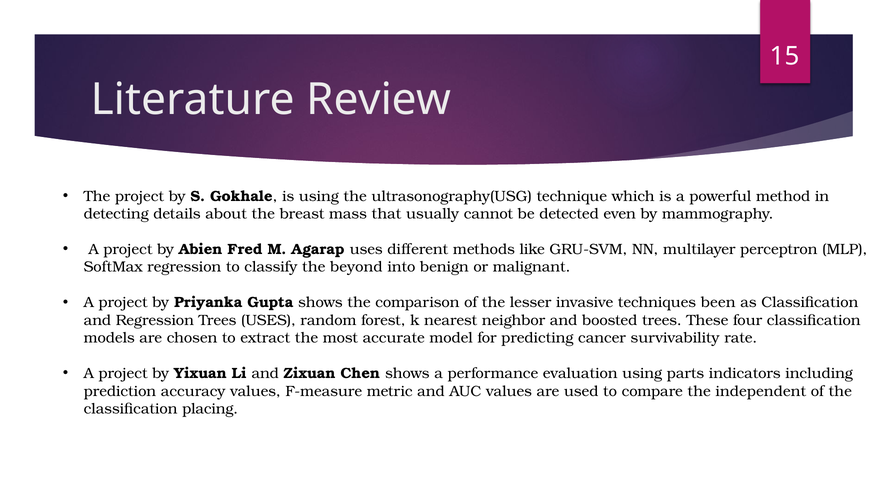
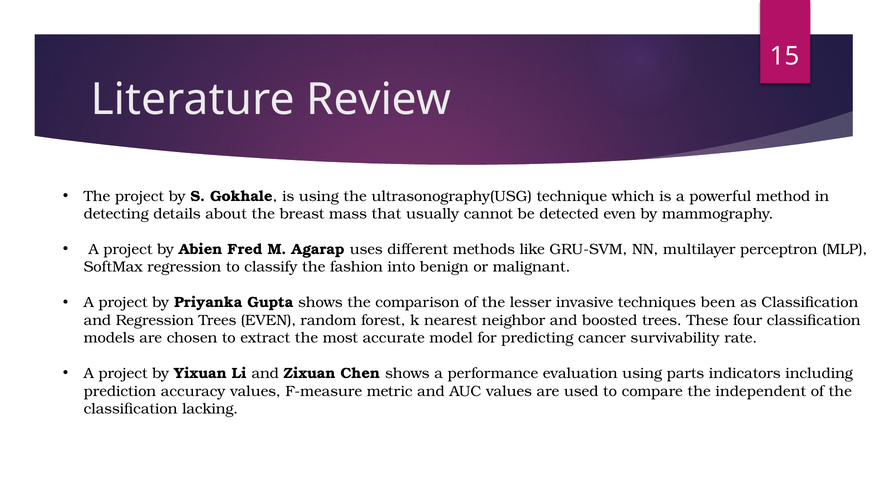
beyond: beyond -> fashion (356, 267)
Trees USES: USES -> EVEN (268, 321)
placing: placing -> lacking (210, 409)
